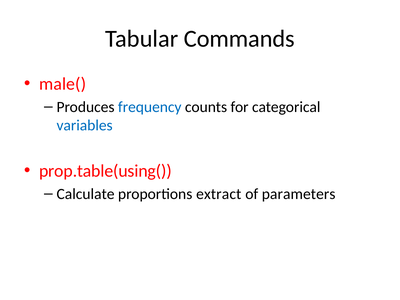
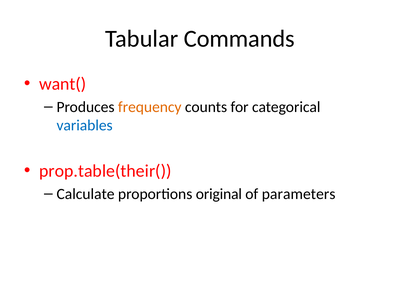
male(: male( -> want( (63, 84)
frequency colour: blue -> orange (150, 107)
prop.table(using(: prop.table(using( -> prop.table(their( (105, 171)
extract: extract -> original (219, 194)
